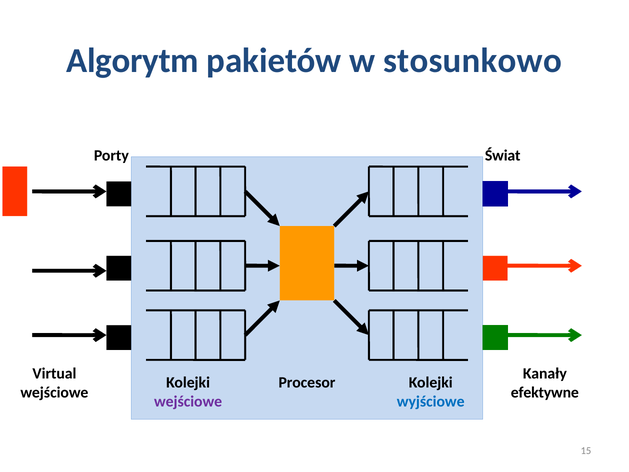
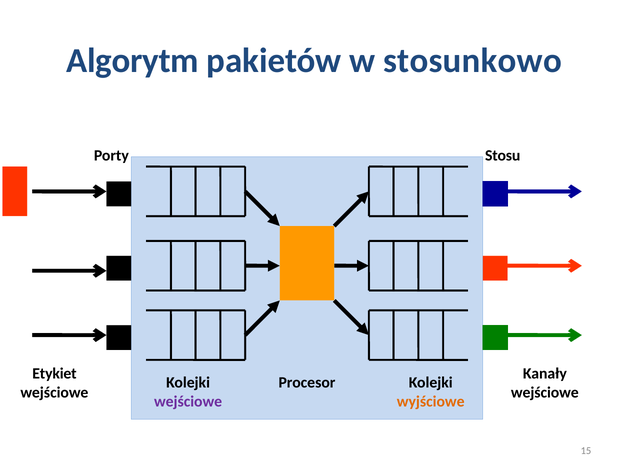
Świat: Świat -> Stosu (503, 155)
Virtual: Virtual -> Etykiet (55, 373)
efektywne: efektywne -> wejściowe (545, 392)
wyjściowe colour: blue -> orange (431, 401)
